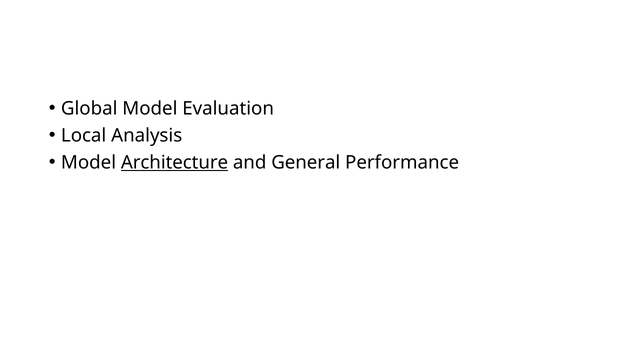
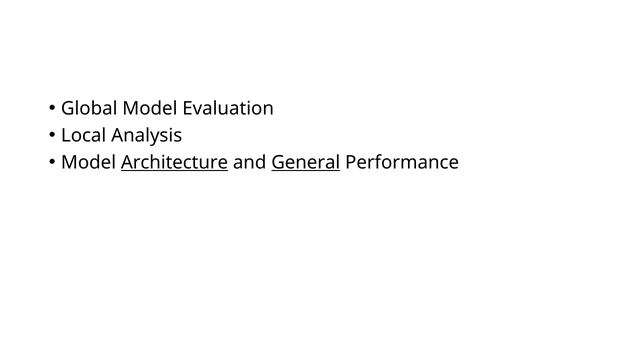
General underline: none -> present (306, 162)
